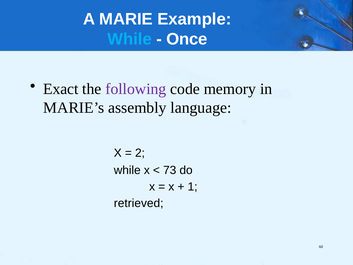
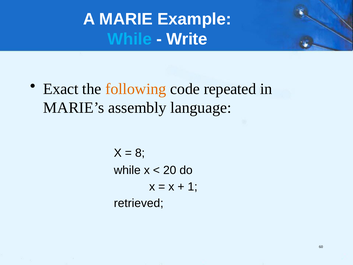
Once: Once -> Write (187, 39)
following colour: purple -> orange (136, 89)
memory: memory -> repeated (230, 89)
2: 2 -> 8 (140, 153)
73: 73 -> 20 (170, 170)
